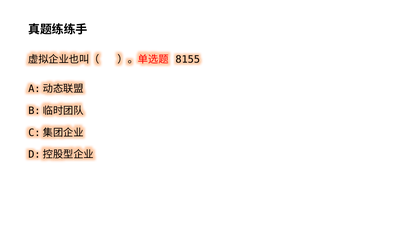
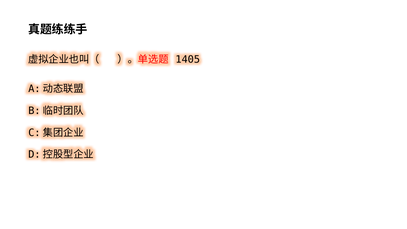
8155: 8155 -> 1405 (188, 60)
